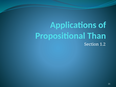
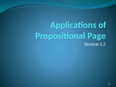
Than: Than -> Page (97, 36)
